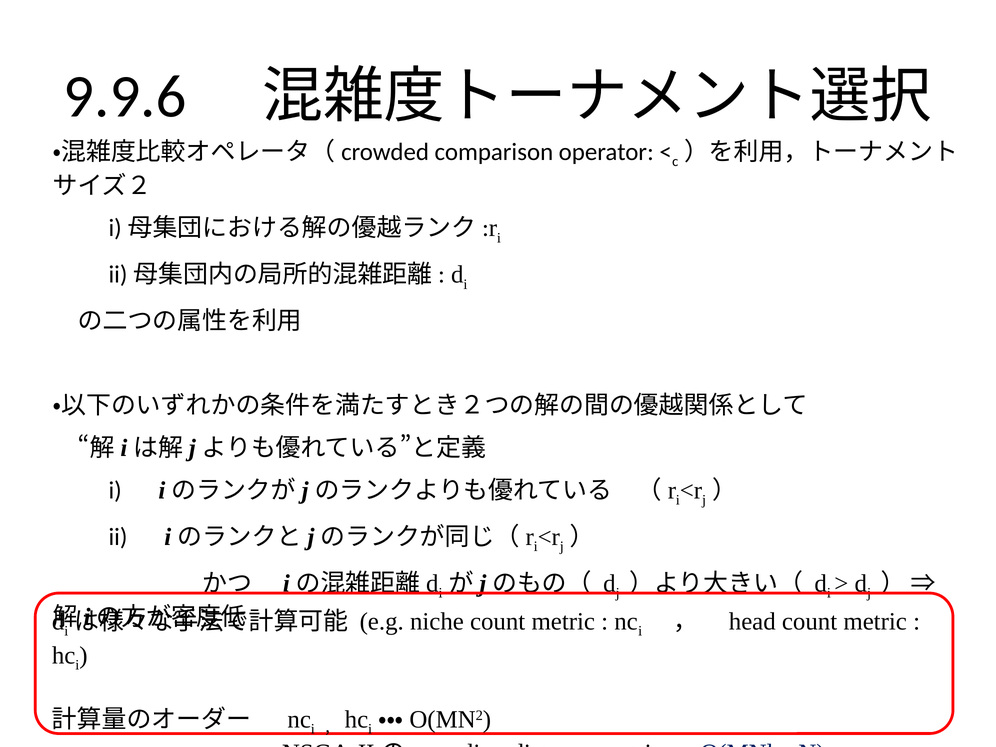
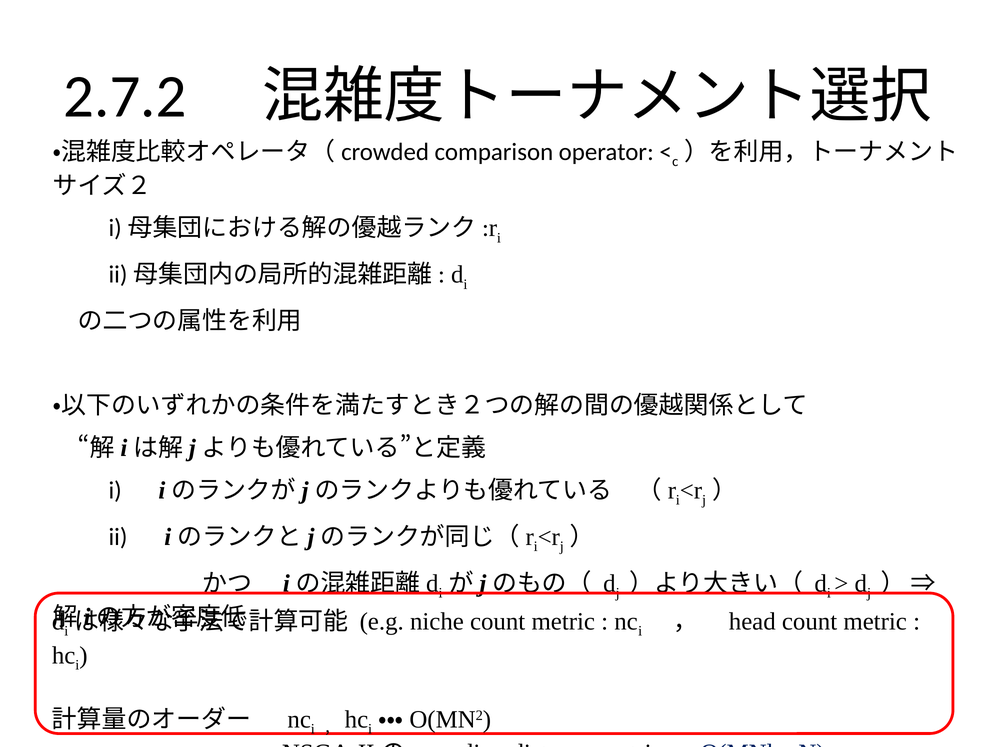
9.9.6: 9.9.6 -> 2.7.2 (125, 96)
